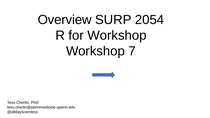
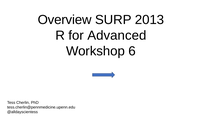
2054: 2054 -> 2013 (150, 20)
for Workshop: Workshop -> Advanced (117, 35)
7: 7 -> 6 (132, 51)
